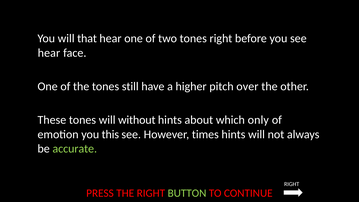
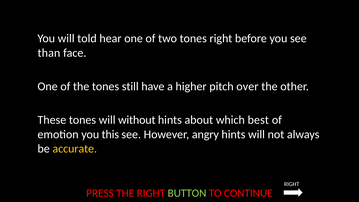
that: that -> told (87, 39)
hear: hear -> than (49, 53)
only: only -> best (258, 120)
times: times -> angry (205, 134)
accurate colour: light green -> yellow (75, 149)
